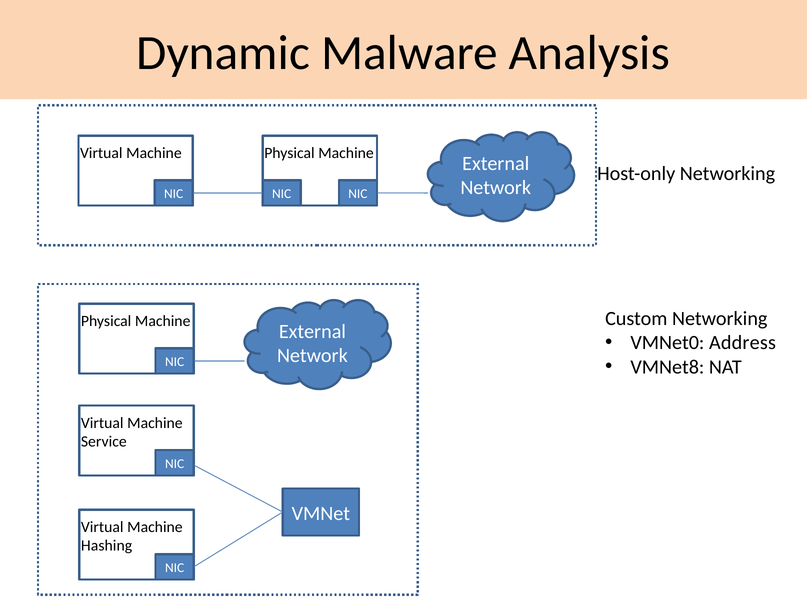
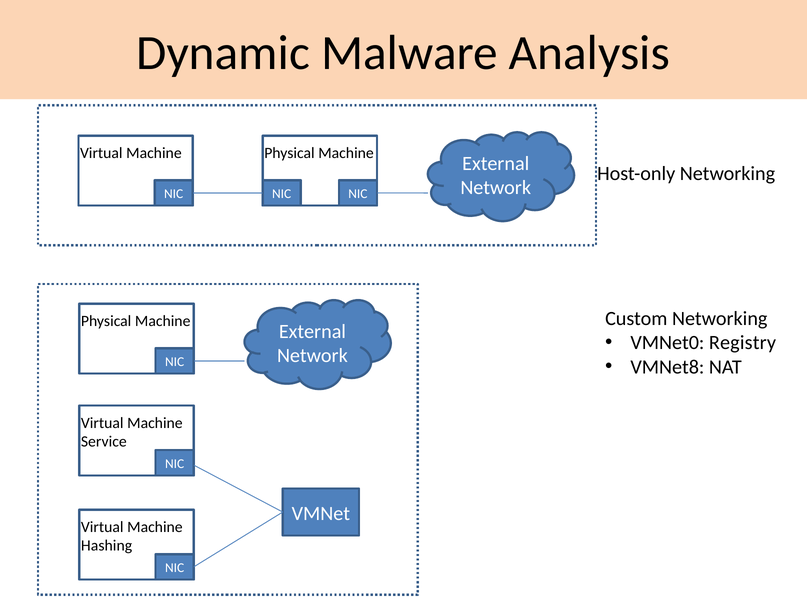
Address: Address -> Registry (742, 343)
